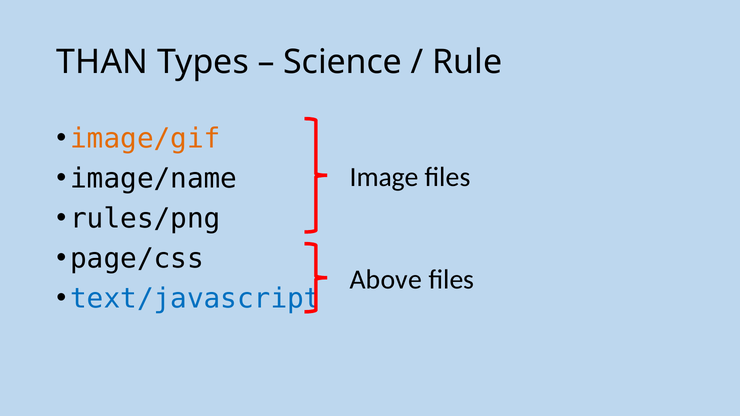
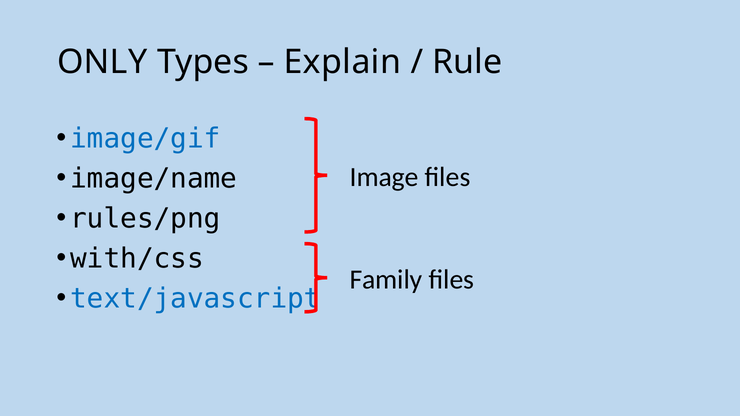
THAN: THAN -> ONLY (102, 62)
Science: Science -> Explain (342, 62)
image/gif colour: orange -> blue (145, 139)
page/css: page/css -> with/css (137, 259)
Above: Above -> Family (386, 280)
